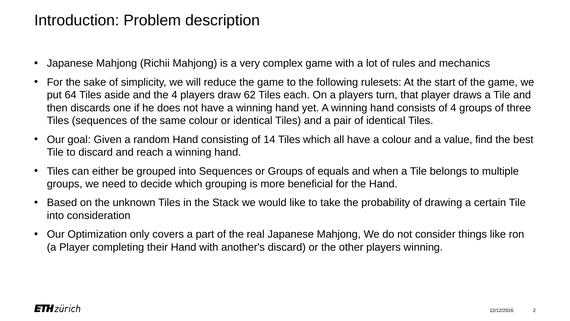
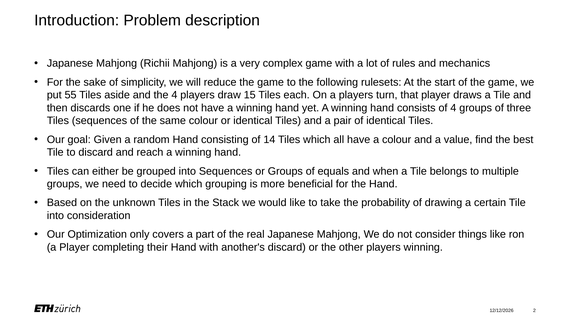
64: 64 -> 55 (71, 95)
62: 62 -> 15 (250, 95)
